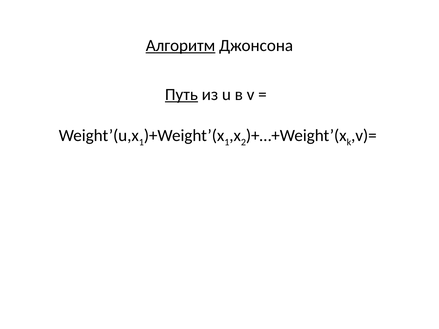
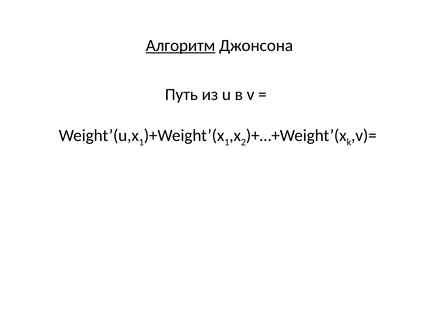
Путь underline: present -> none (181, 95)
